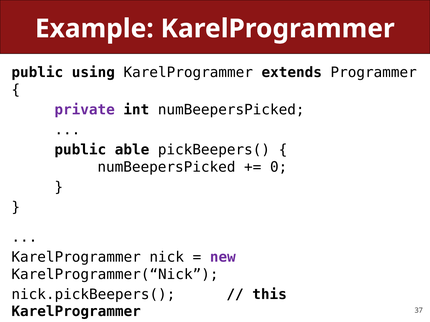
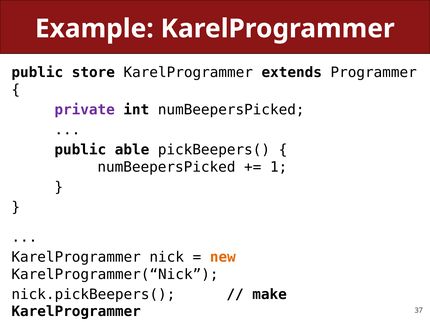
using: using -> store (93, 73)
0: 0 -> 1 (279, 167)
new colour: purple -> orange (223, 258)
this: this -> make (270, 295)
